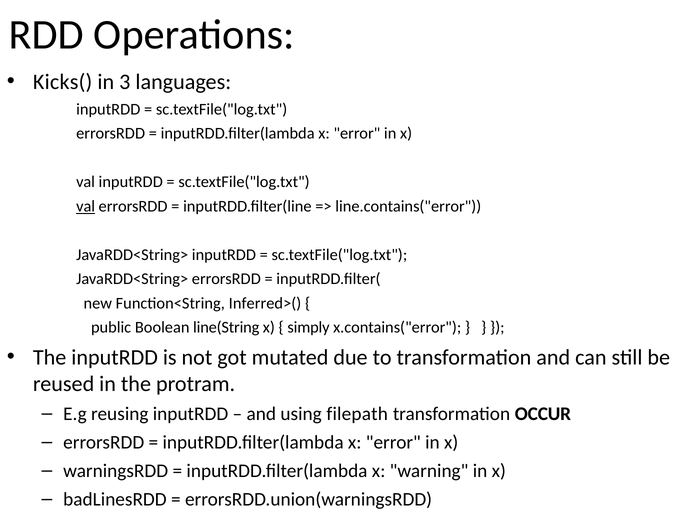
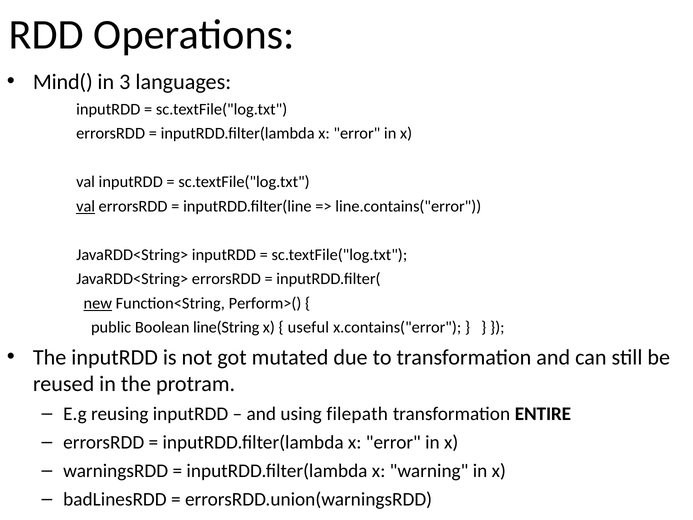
Kicks(: Kicks( -> Mind( (63, 82)
new underline: none -> present (98, 303)
Inferred>(: Inferred>( -> Perform>( (265, 303)
simply: simply -> useful (308, 327)
OCCUR: OCCUR -> ENTIRE (543, 414)
